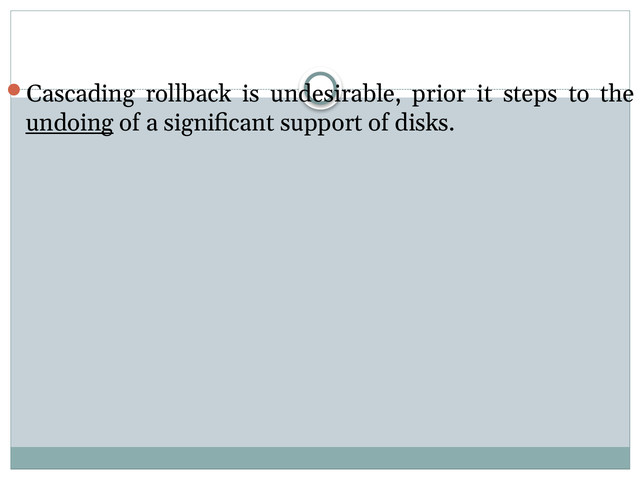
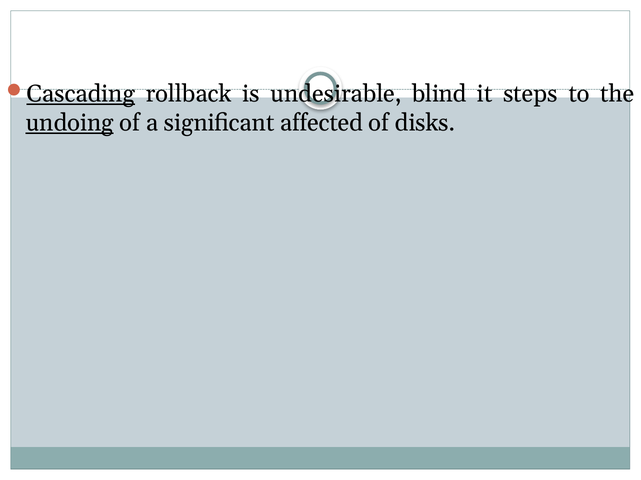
Cascading underline: none -> present (81, 94)
prior: prior -> blind (439, 94)
support: support -> affected (321, 123)
